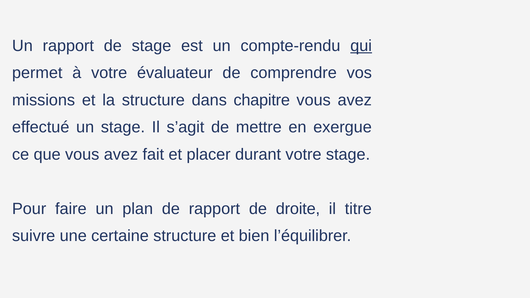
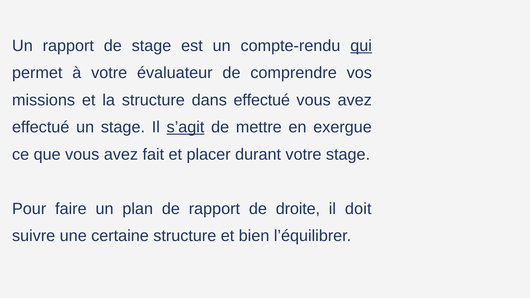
dans chapitre: chapitre -> effectué (262, 100)
s’agit underline: none -> present (185, 127)
titre: titre -> doit (358, 209)
